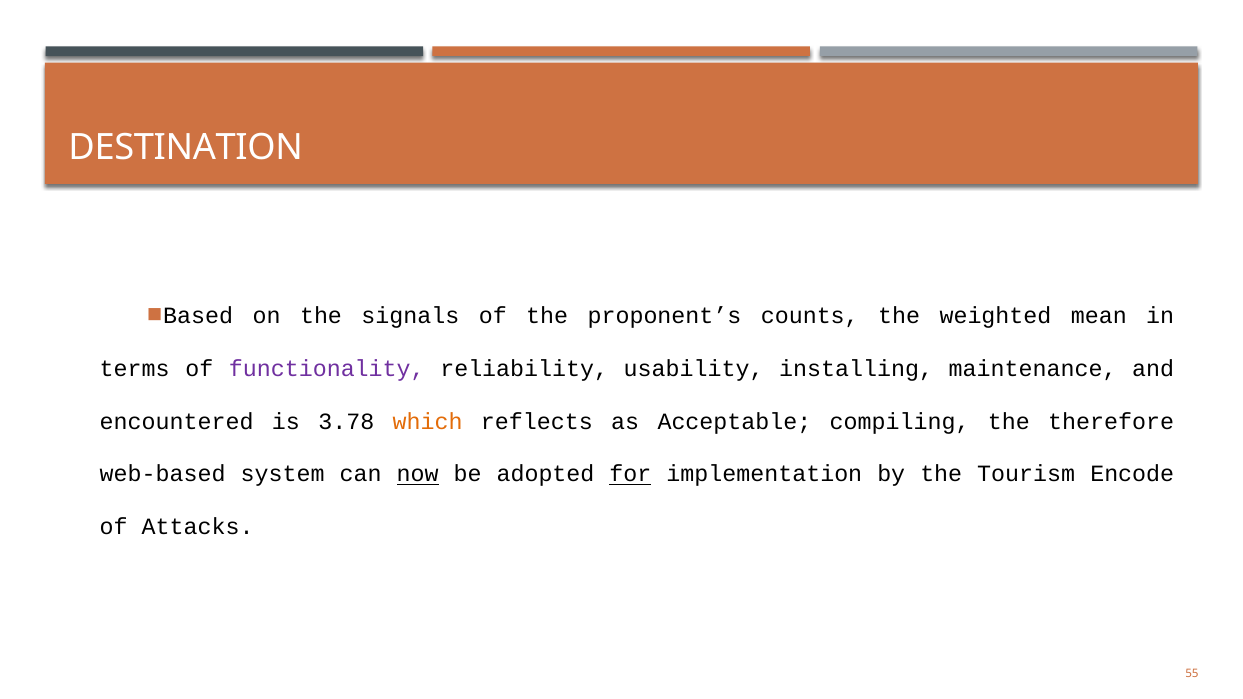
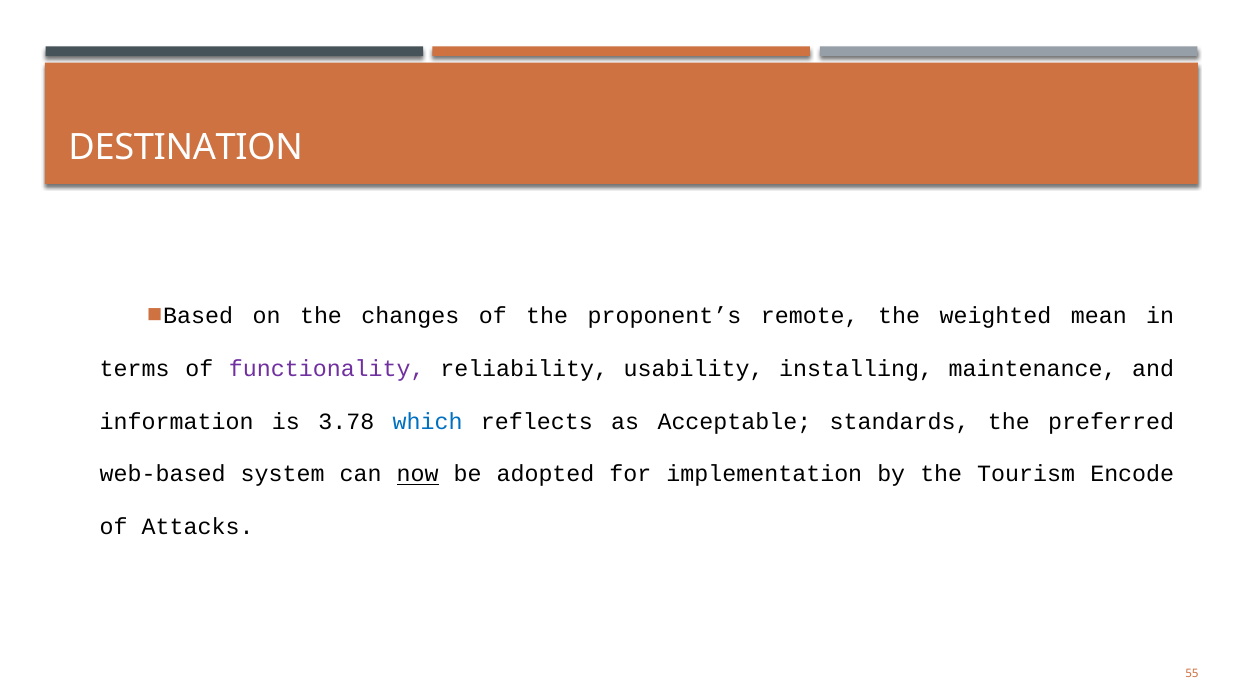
signals: signals -> changes (410, 316)
counts: counts -> remote (810, 316)
encountered: encountered -> information (177, 422)
which colour: orange -> blue (428, 422)
compiling: compiling -> standards (900, 422)
therefore: therefore -> preferred (1111, 422)
for underline: present -> none (630, 474)
